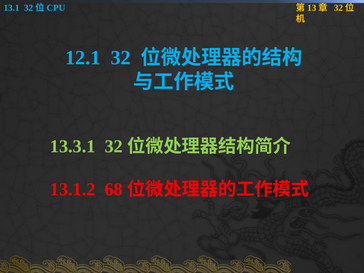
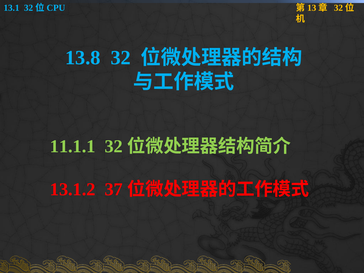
12.1: 12.1 -> 13.8 (83, 58)
13.3.1: 13.3.1 -> 11.1.1 (73, 146)
68: 68 -> 37 (114, 189)
